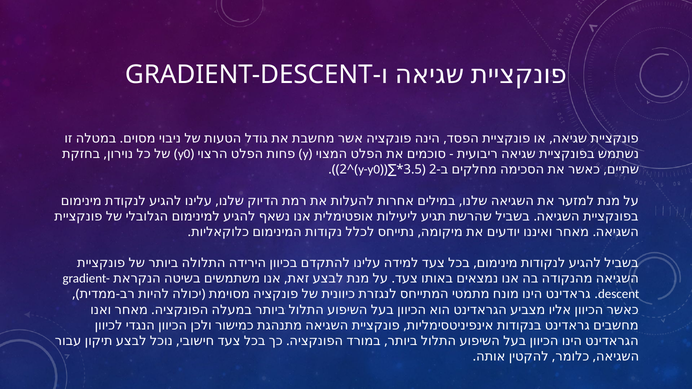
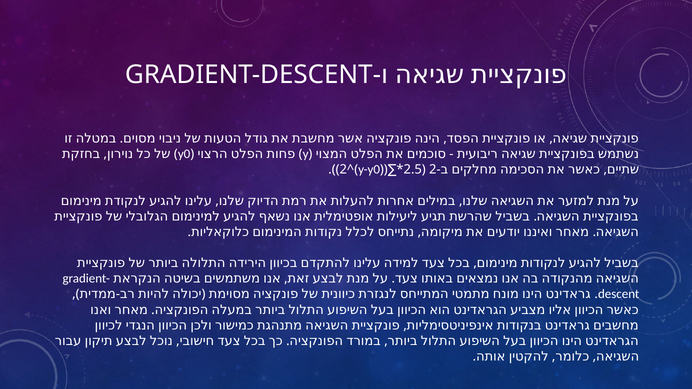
3.5: 3.5 -> 2.5 (413, 170)
